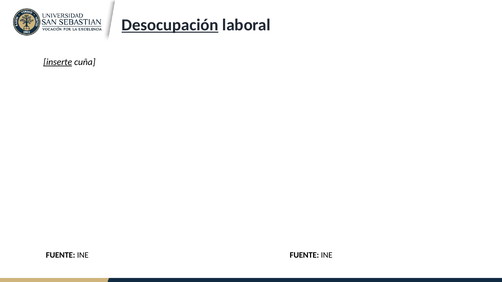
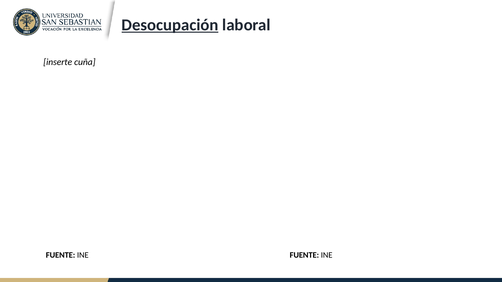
inserte underline: present -> none (58, 62)
